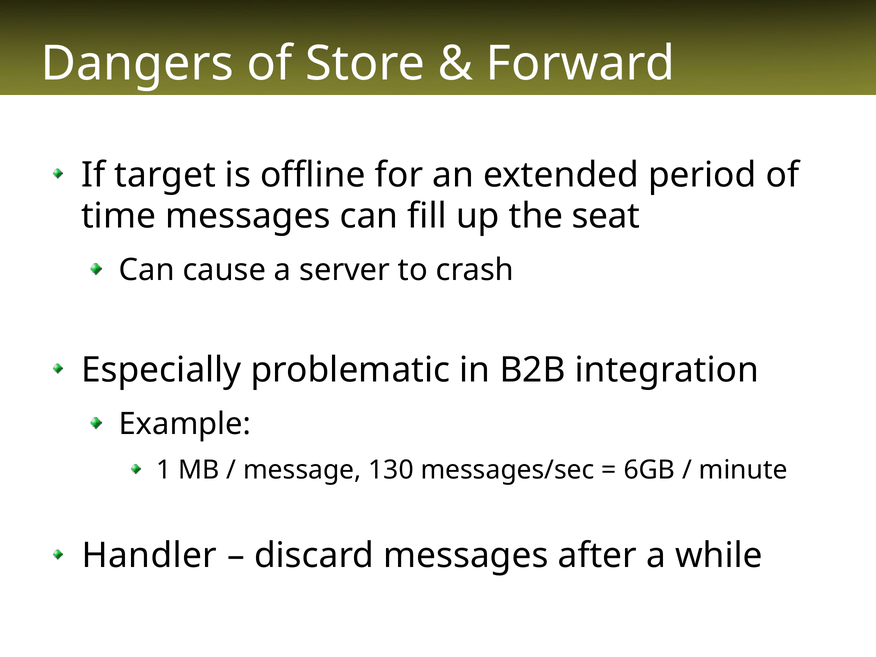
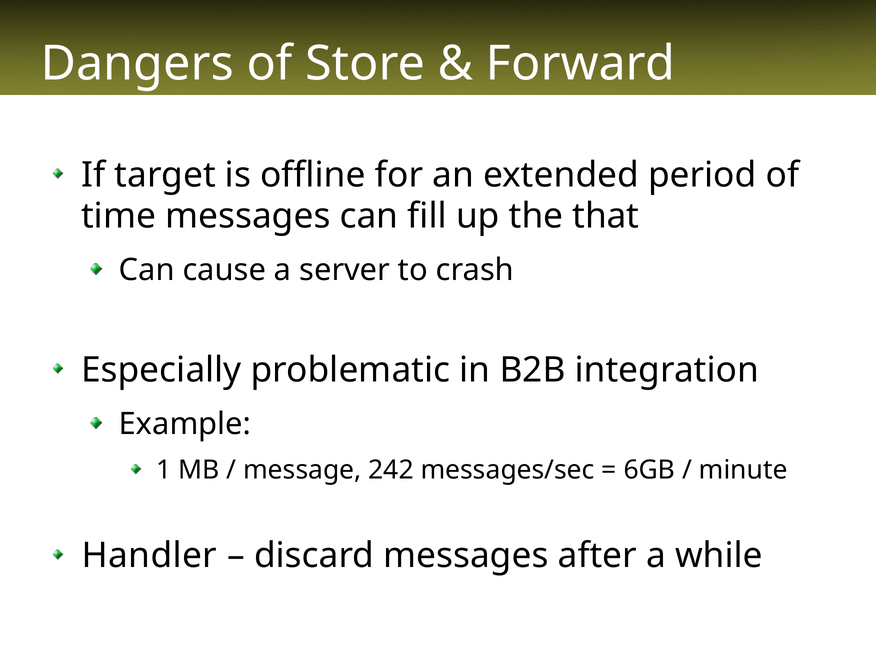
seat: seat -> that (606, 216)
130: 130 -> 242 (391, 470)
